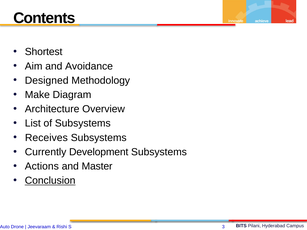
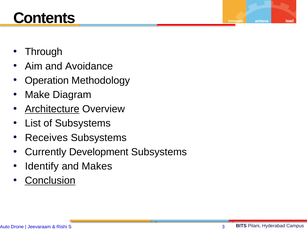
Shortest: Shortest -> Through (44, 52)
Designed: Designed -> Operation (47, 81)
Architecture underline: none -> present (52, 109)
Actions: Actions -> Identify (42, 166)
Master: Master -> Makes (97, 166)
